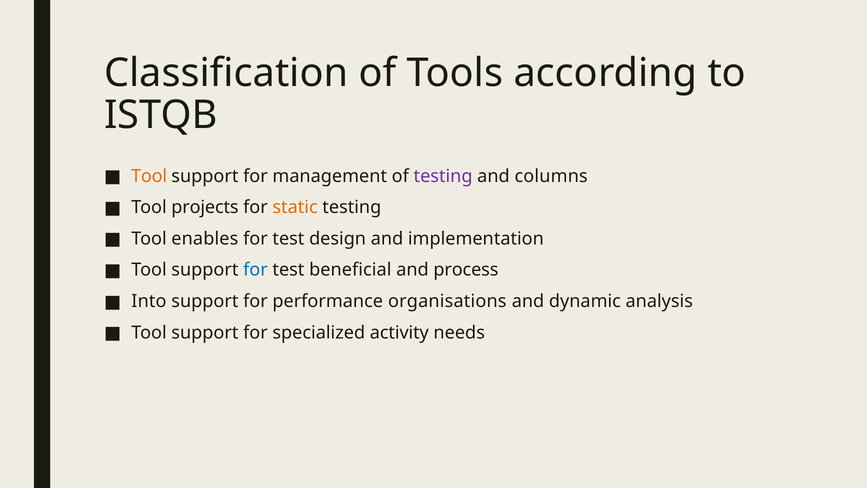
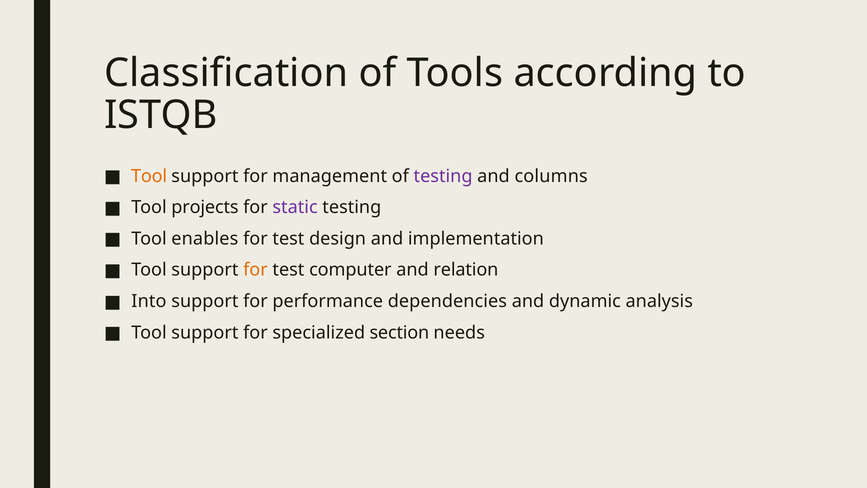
static colour: orange -> purple (295, 207)
for colour: blue -> orange (255, 270)
beneficial: beneficial -> computer (350, 270)
process: process -> relation (466, 270)
organisations: organisations -> dependencies (447, 301)
activity: activity -> section (399, 332)
